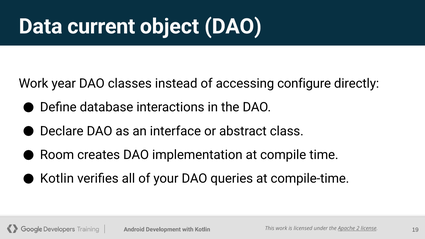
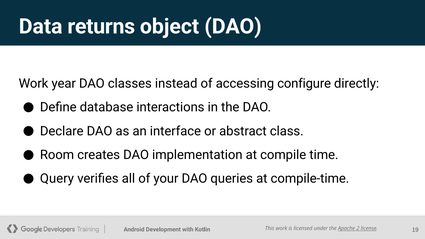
current: current -> returns (101, 26)
Kotlin: Kotlin -> Query (57, 179)
